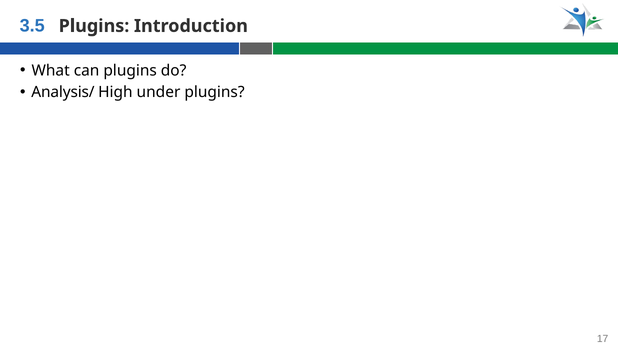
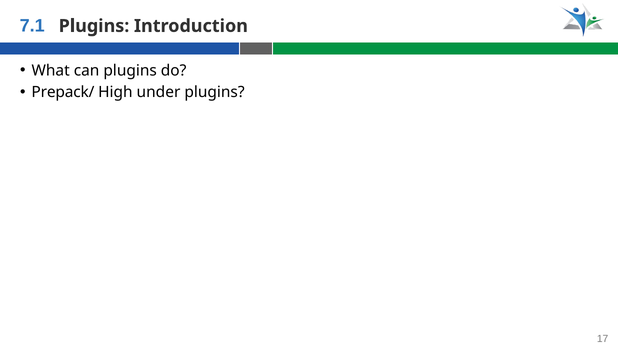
3.5: 3.5 -> 7.1 (32, 26)
Analysis/: Analysis/ -> Prepack/ (63, 92)
